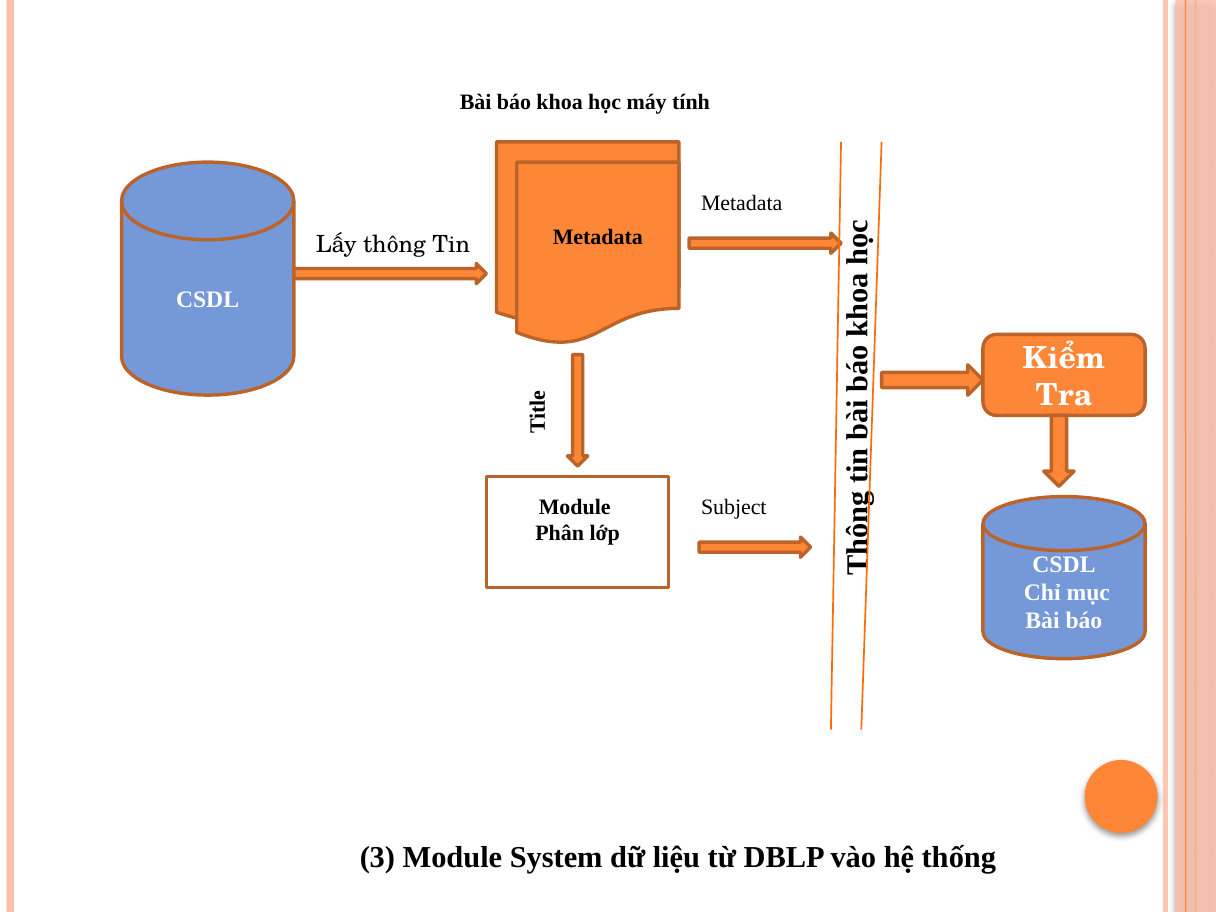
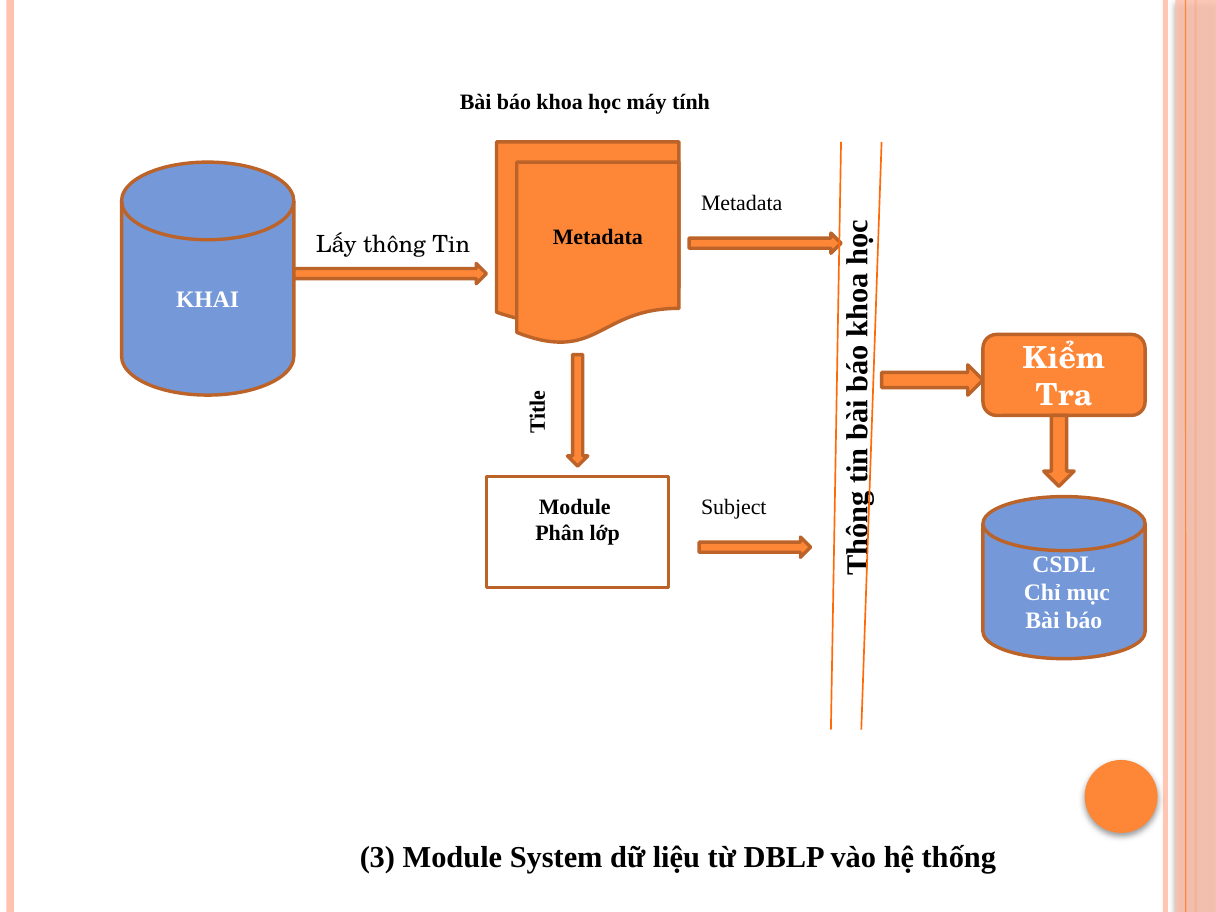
CSDL: CSDL -> KHAI (208, 300)
